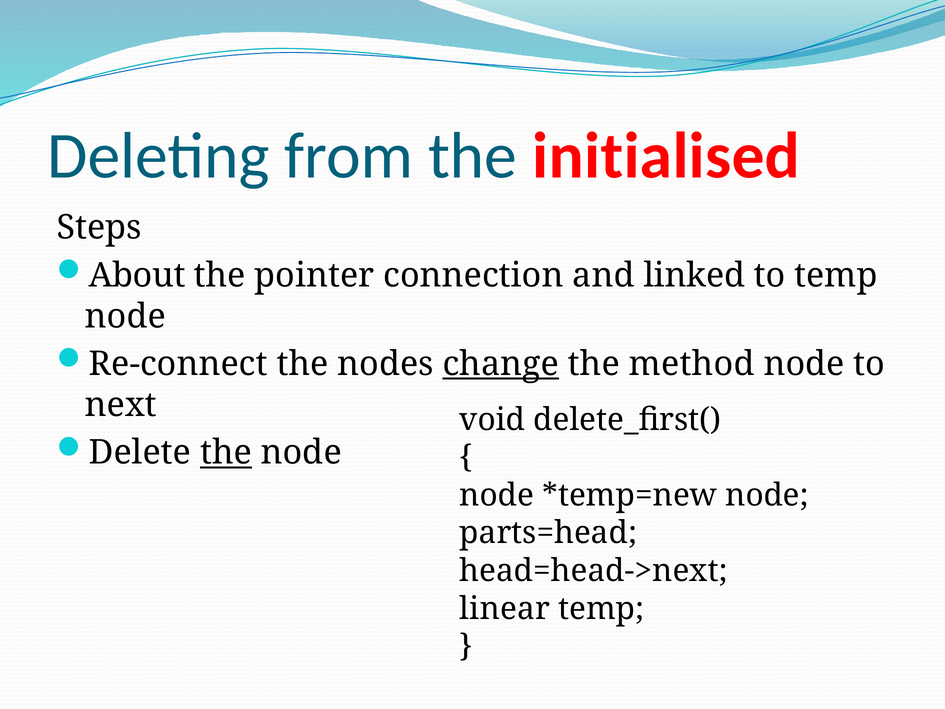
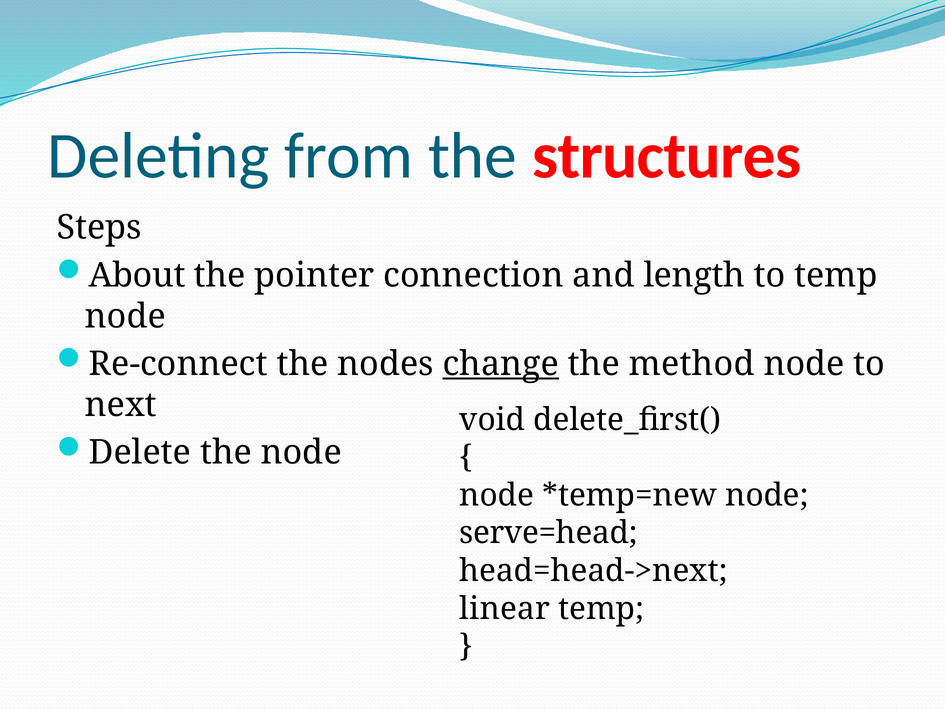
initialised: initialised -> structures (667, 156)
linked: linked -> length (694, 275)
the underline: present -> none (226, 453)
parts=head: parts=head -> serve=head (548, 533)
